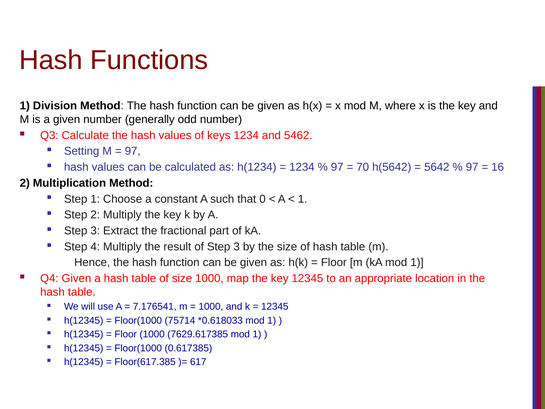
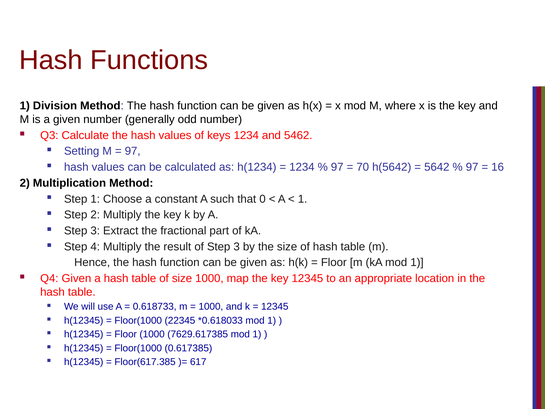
7.176541: 7.176541 -> 0.618733 (155, 307)
75714: 75714 -> 22345 (180, 320)
